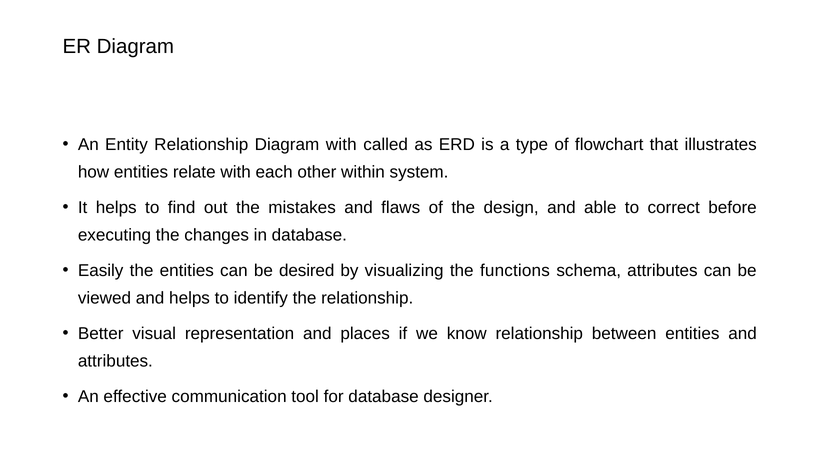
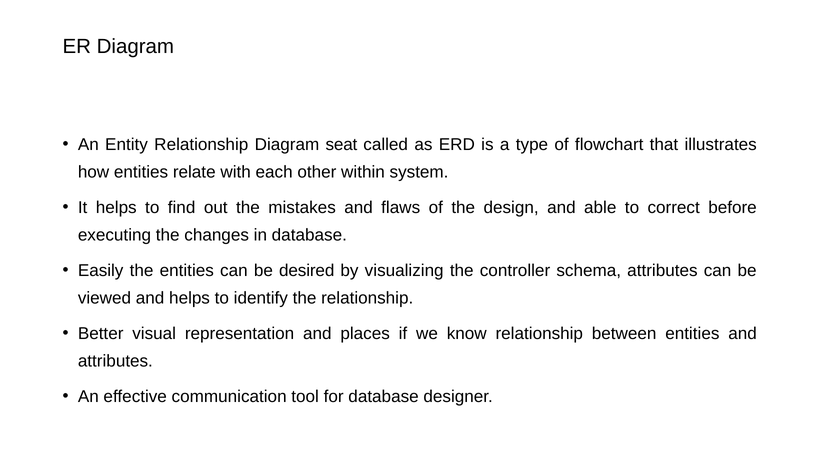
Diagram with: with -> seat (341, 144)
functions: functions -> controller (515, 271)
